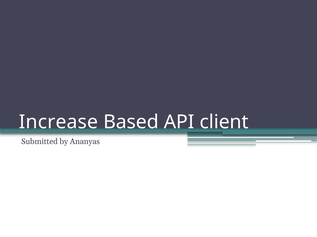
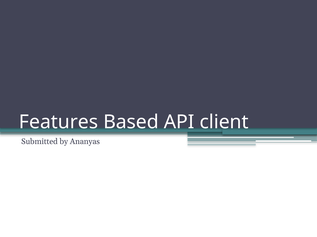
Increase: Increase -> Features (59, 122)
